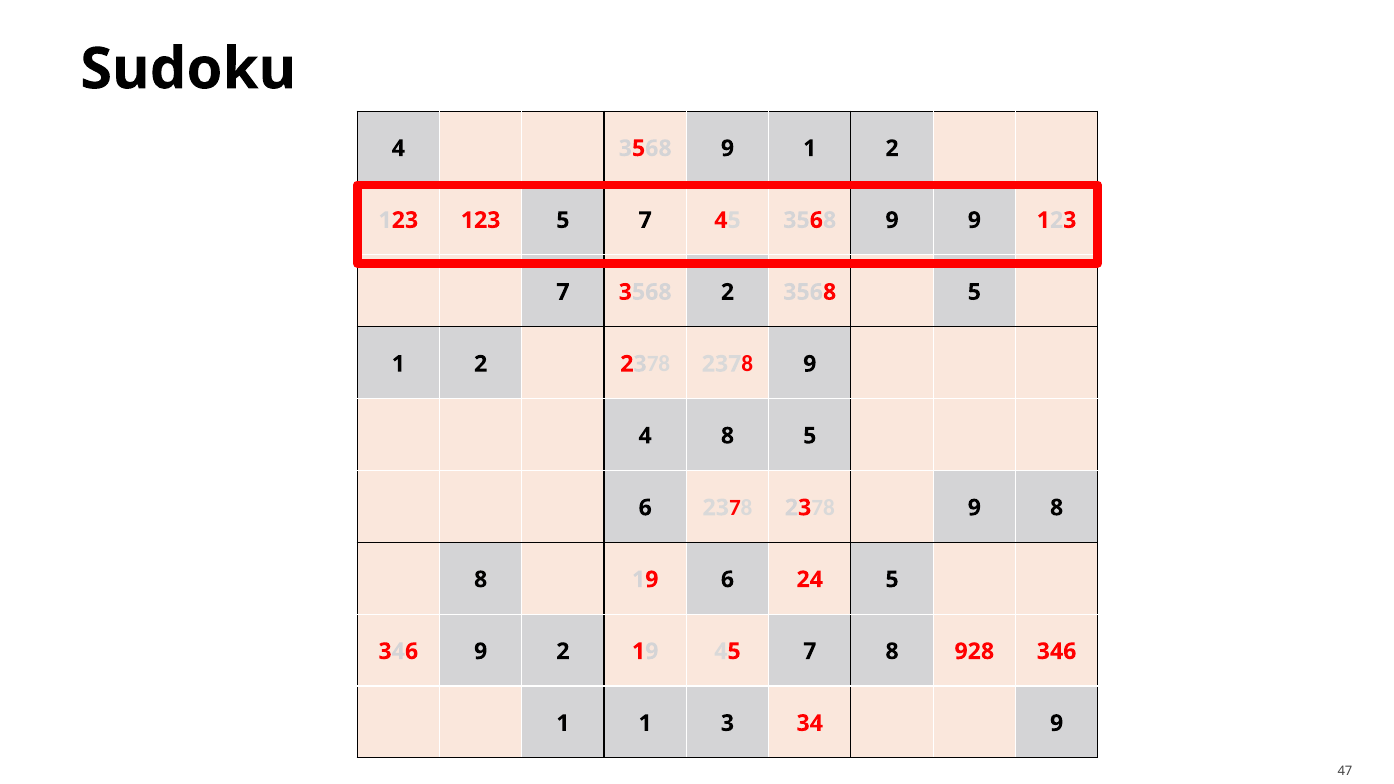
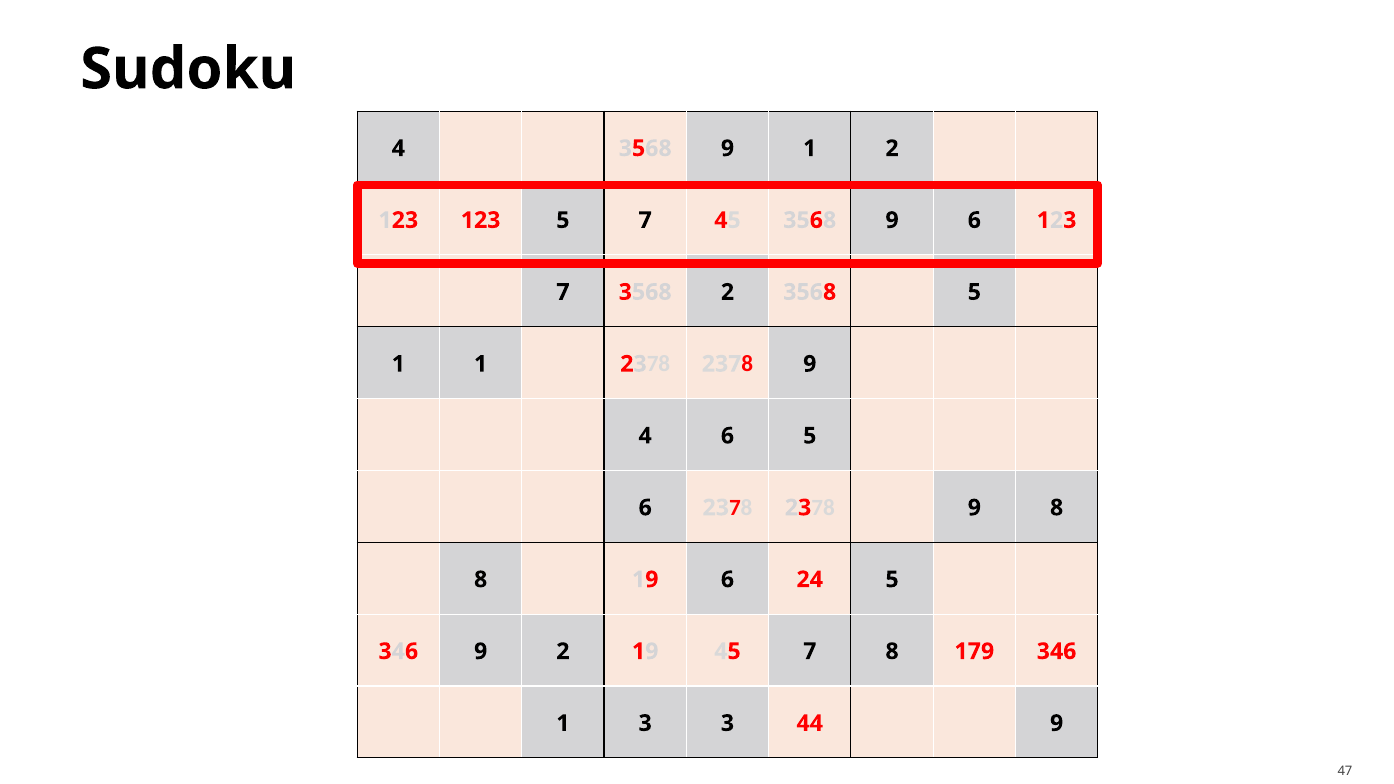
9 9: 9 -> 6 (974, 220)
2: 2 -> 1 (481, 364)
4 8: 8 -> 6 (727, 436)
928: 928 -> 179 (974, 651)
1 1: 1 -> 3 (645, 723)
34: 34 -> 44 (810, 723)
